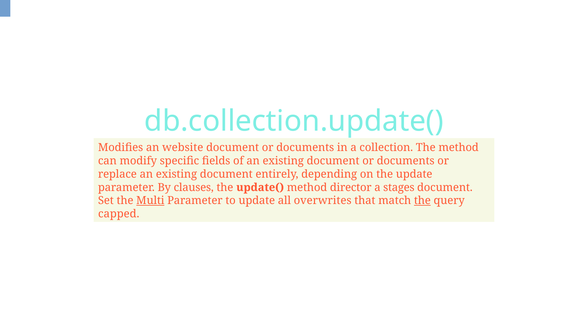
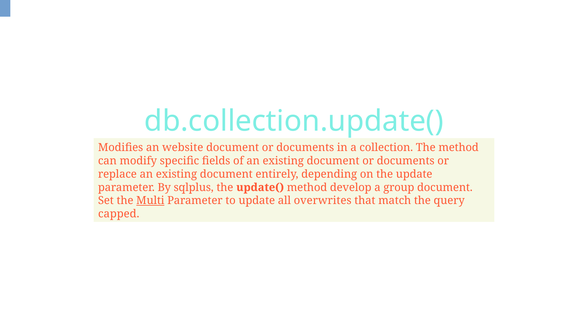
clauses: clauses -> sqlplus (194, 187)
director: director -> develop (351, 187)
stages: stages -> group (399, 187)
the underline: present -> none (422, 200)
